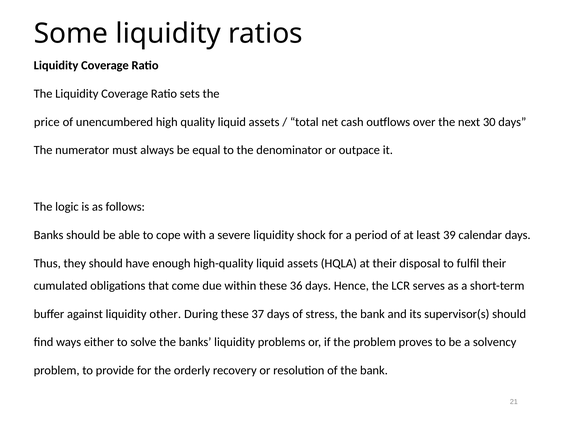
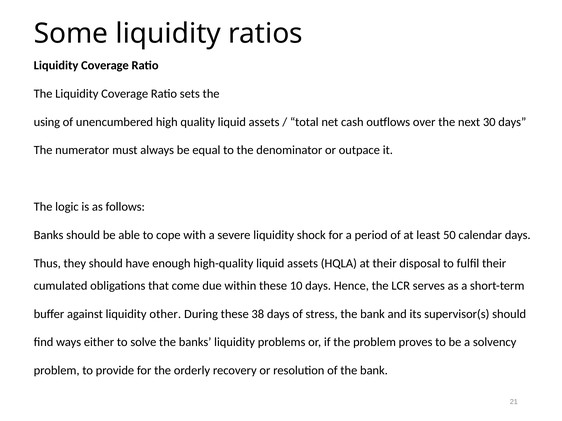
price: price -> using (47, 122)
39: 39 -> 50 (449, 235)
36: 36 -> 10 (296, 286)
37: 37 -> 38 (258, 314)
